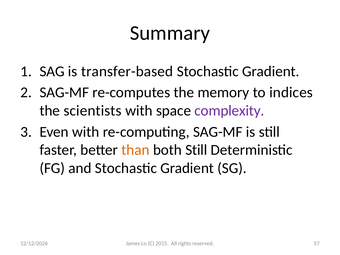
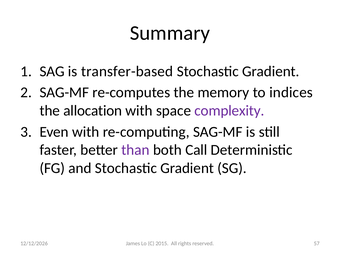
scientists: scientists -> allocation (93, 111)
than colour: orange -> purple (136, 150)
both Still: Still -> Call (196, 150)
